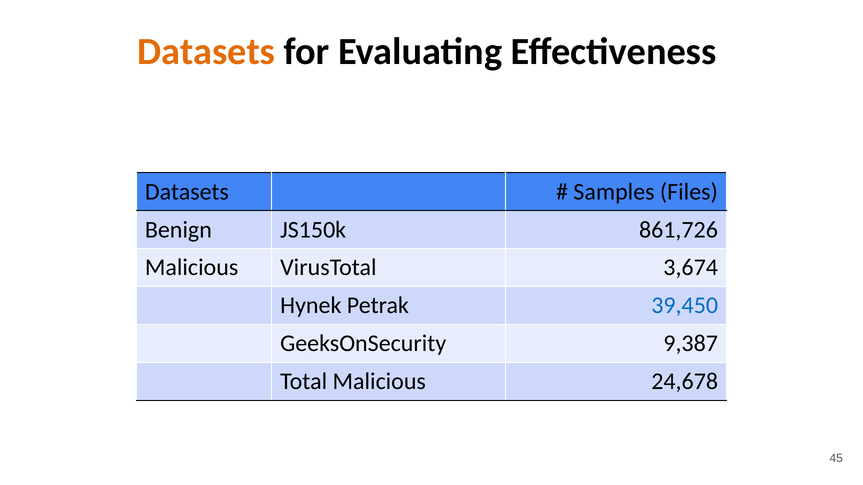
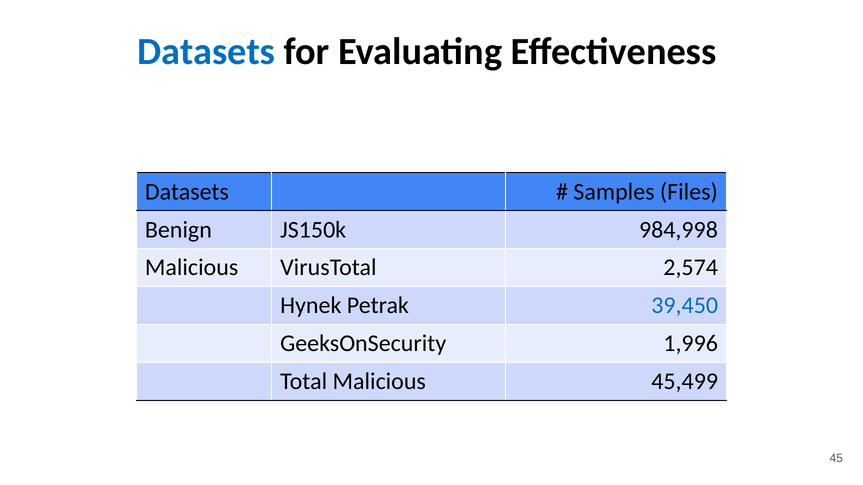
Datasets colour: orange -> blue (206, 51)
861,726: 861,726 -> 984,998 (678, 230)
3,674: 3,674 -> 2,574 (691, 268)
9,387: 9,387 -> 1,996 (691, 344)
24,678: 24,678 -> 45,499 (685, 382)
